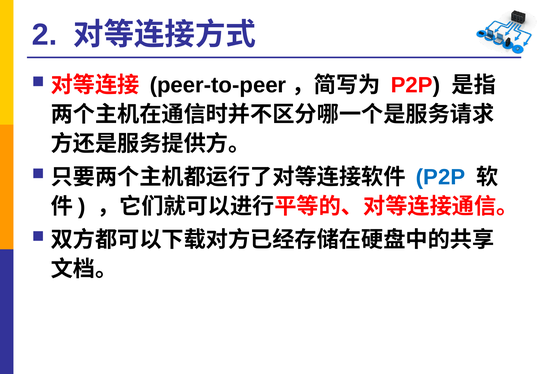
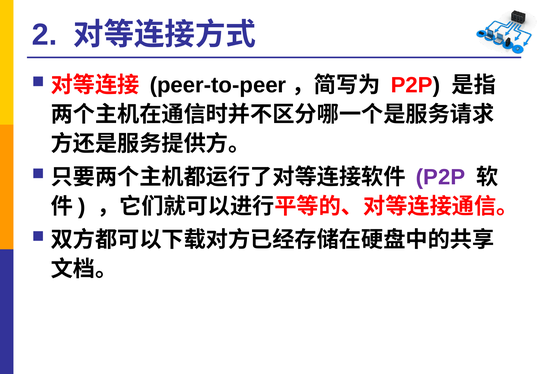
P2P colour: blue -> purple (440, 177)
